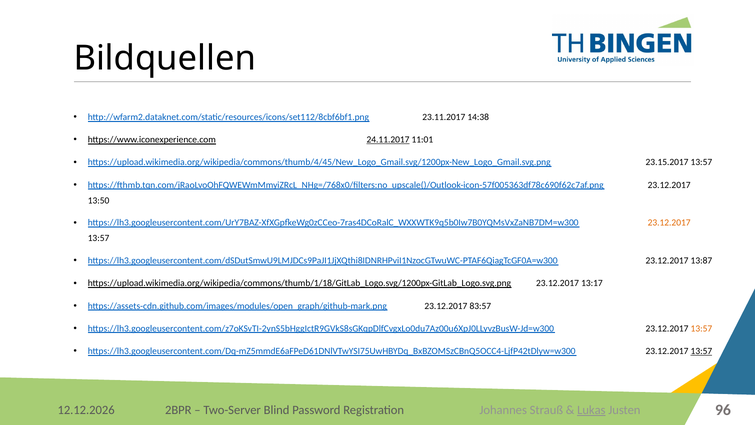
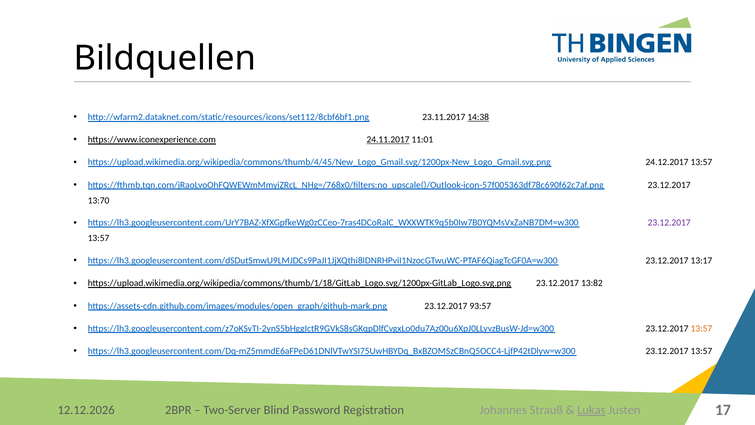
14:38 underline: none -> present (478, 117)
23.15.2017: 23.15.2017 -> 24.12.2017 (667, 162)
13:50: 13:50 -> 13:70 (99, 200)
23.12.2017 colour: orange -> purple (669, 223)
13:87: 13:87 -> 13:17 (701, 261)
13:17: 13:17 -> 13:82 (592, 283)
83:57: 83:57 -> 93:57 (480, 306)
13:57 underline: present -> none (701, 351)
96: 96 -> 17 (723, 410)
